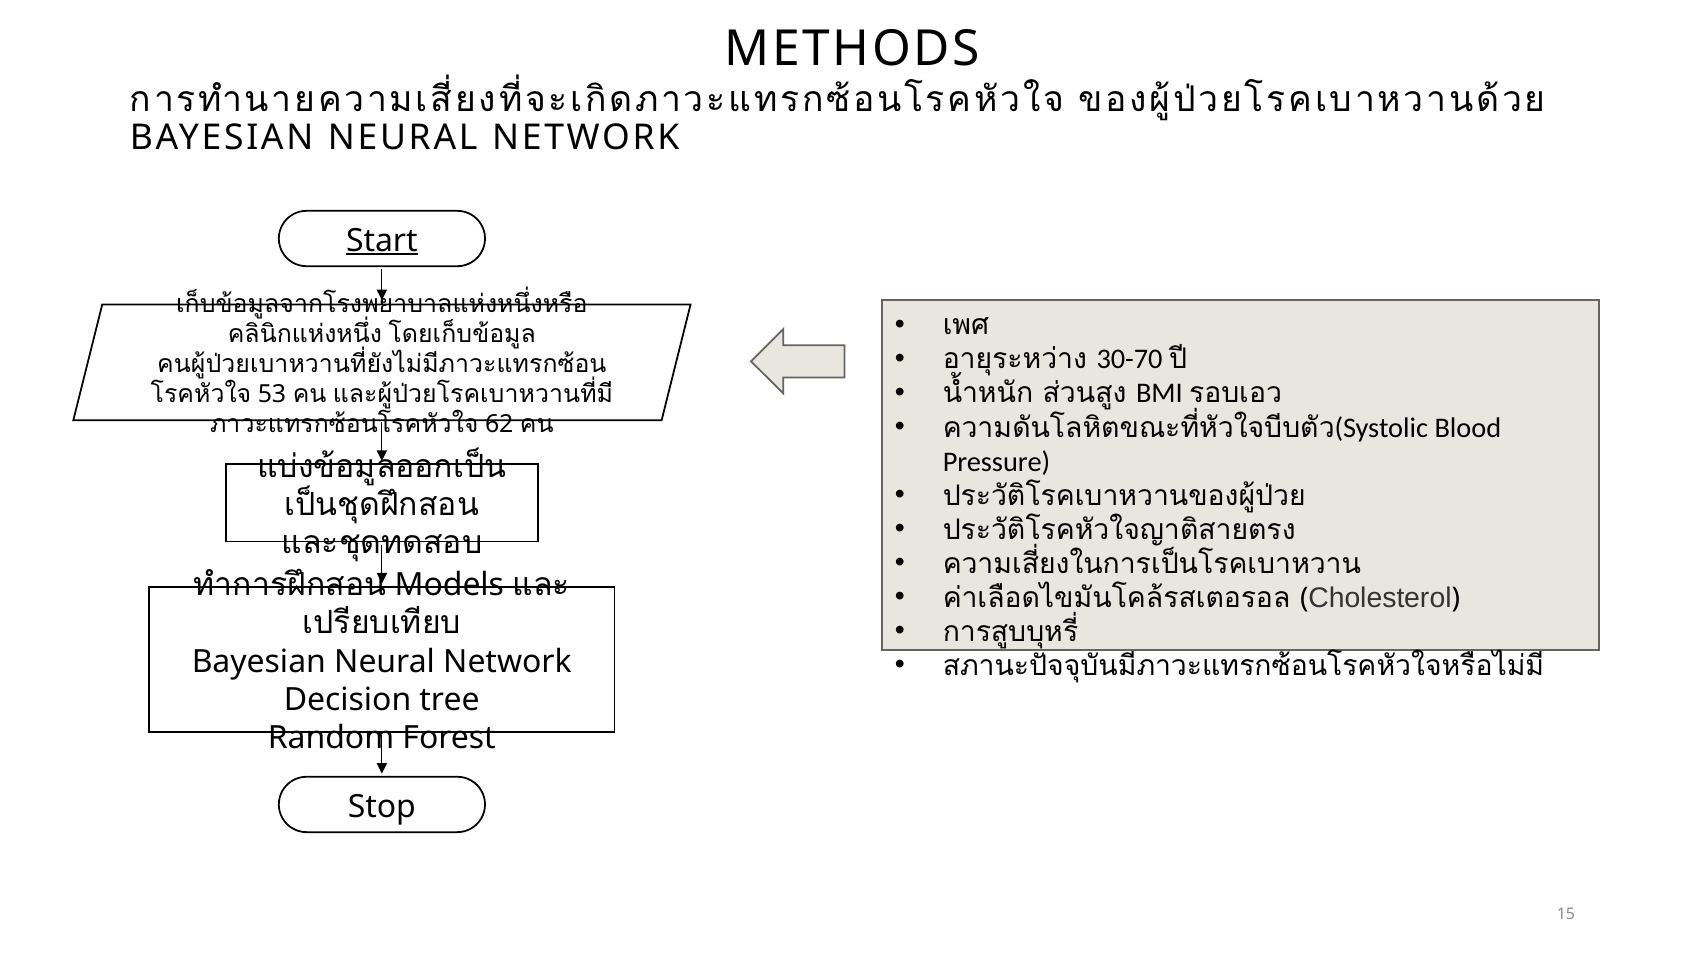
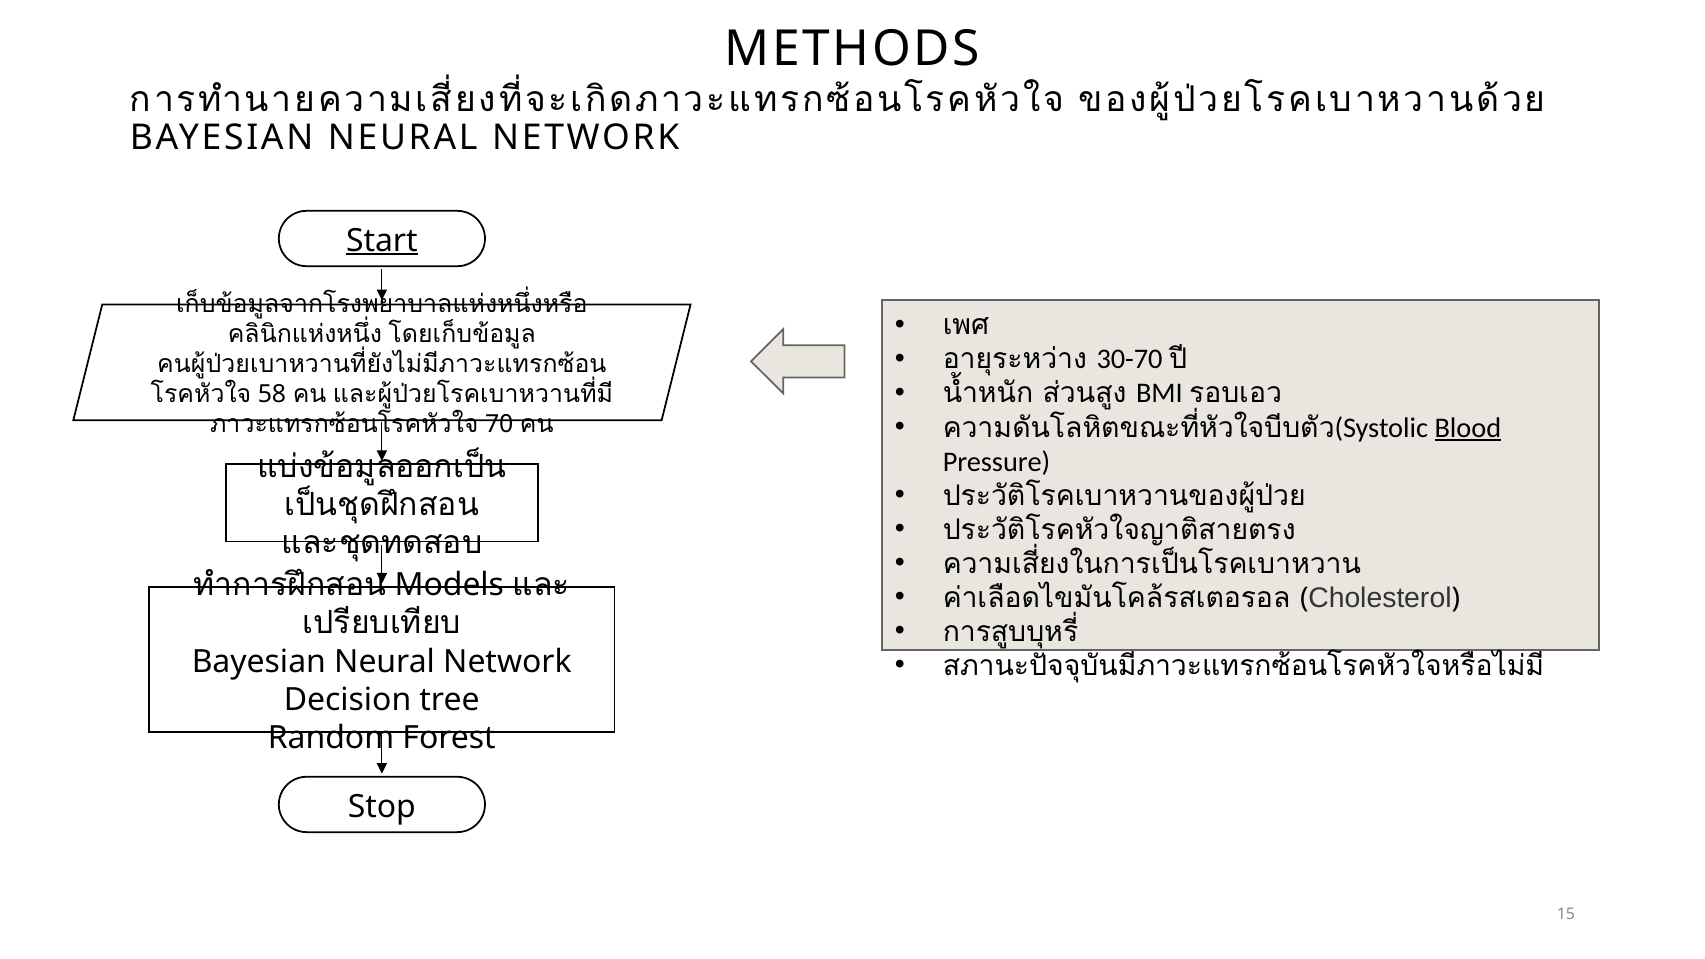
53: 53 -> 58 (272, 394)
Blood underline: none -> present (1468, 428)
62: 62 -> 70 (499, 424)
